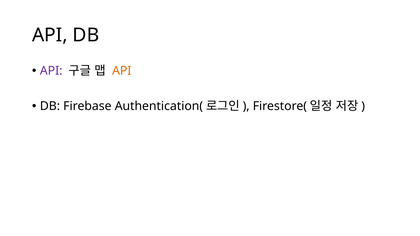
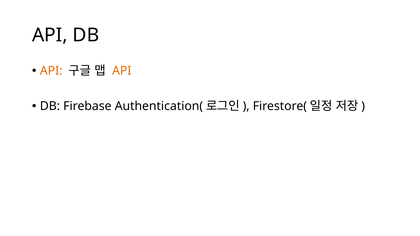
API colour: purple -> orange (51, 71)
